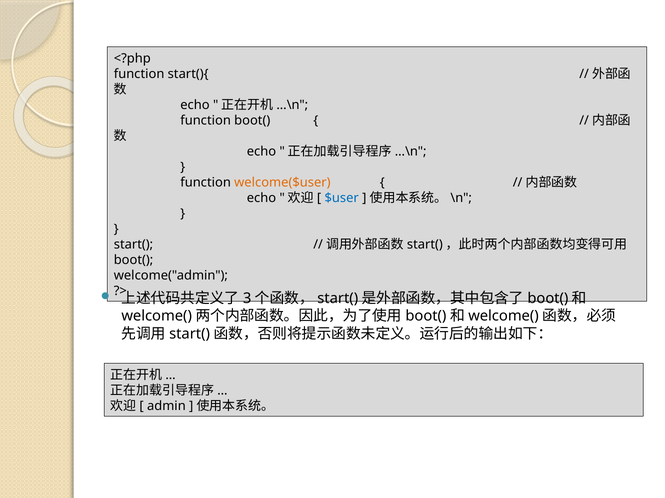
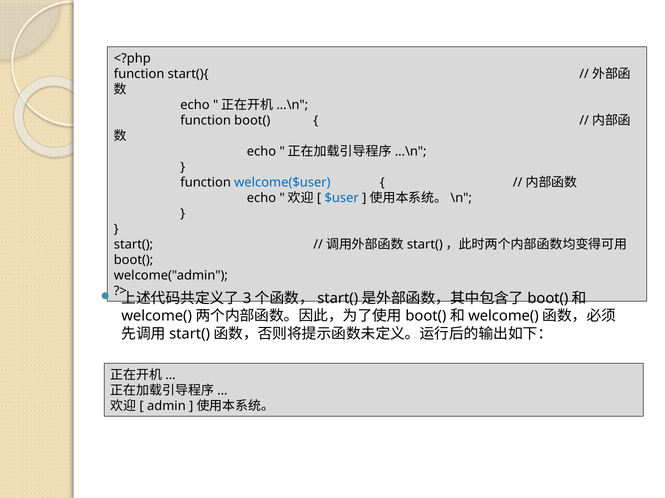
welcome($user colour: orange -> blue (282, 183)
